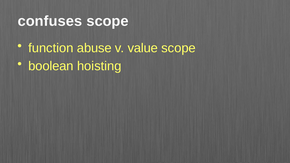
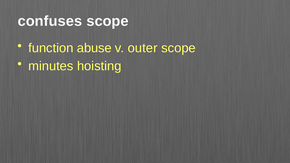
value: value -> outer (143, 48)
boolean: boolean -> minutes (51, 66)
